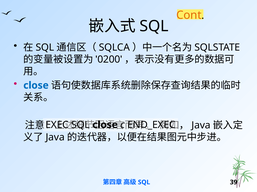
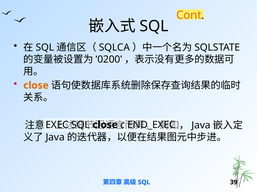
close colour: blue -> orange (36, 86)
